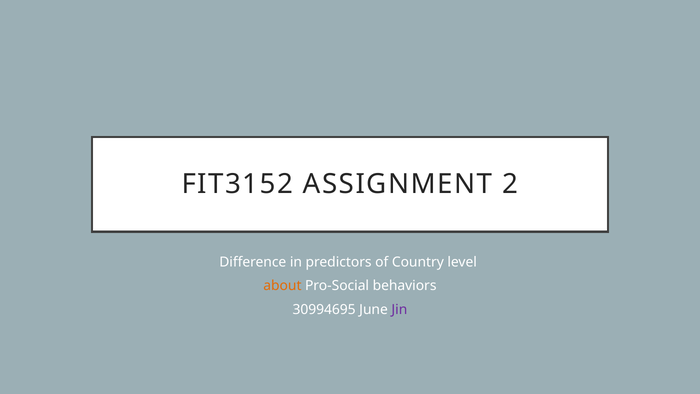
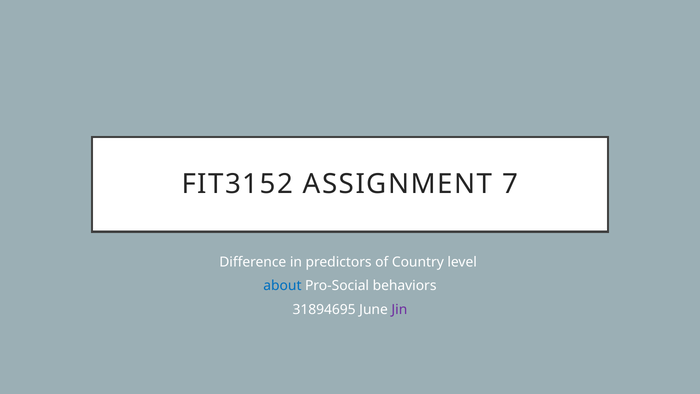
2: 2 -> 7 (510, 184)
about colour: orange -> blue (282, 286)
30994695: 30994695 -> 31894695 (324, 310)
